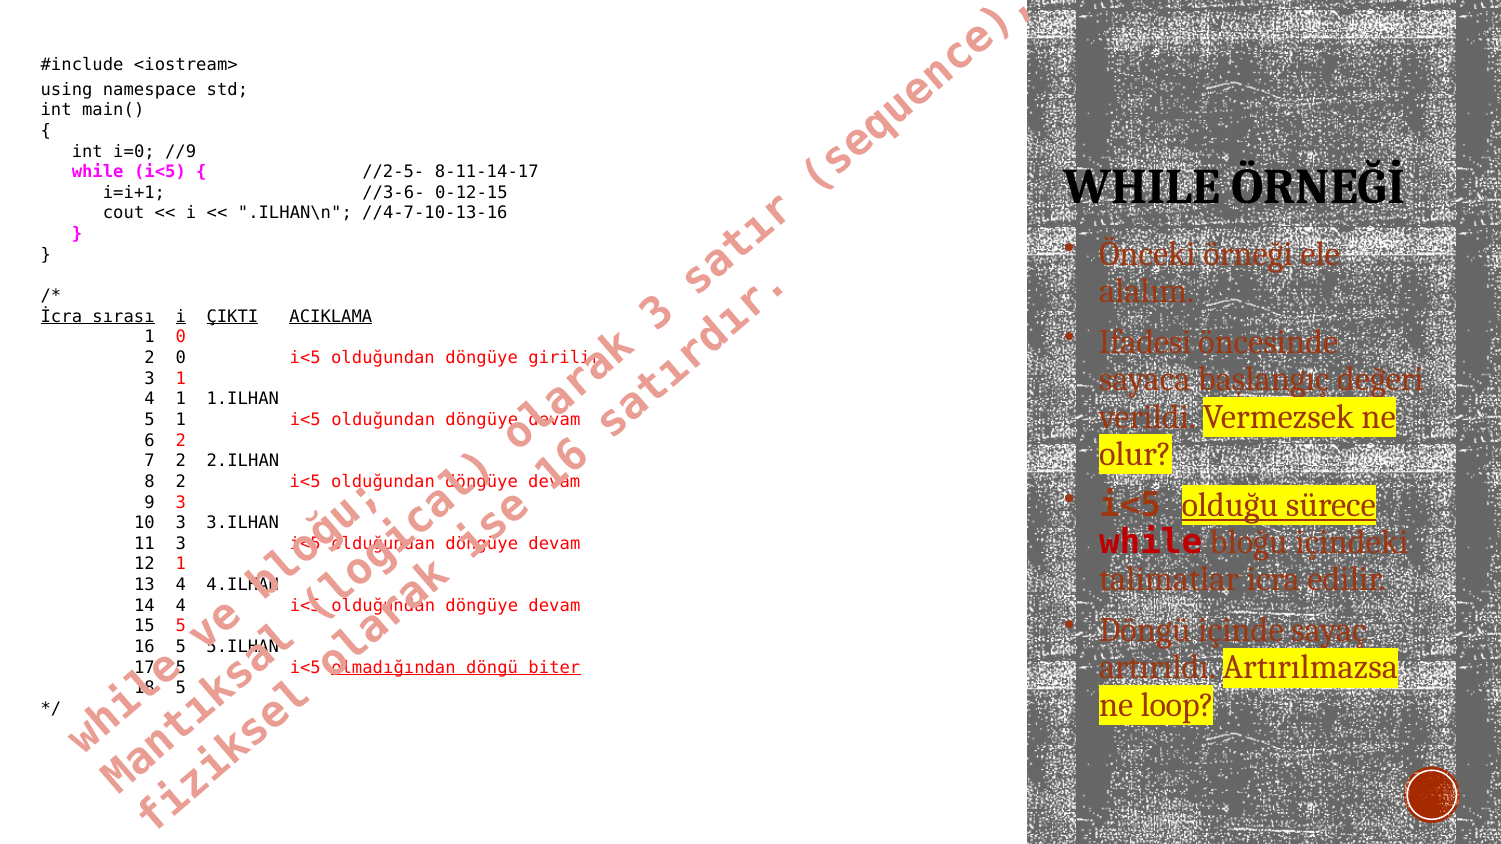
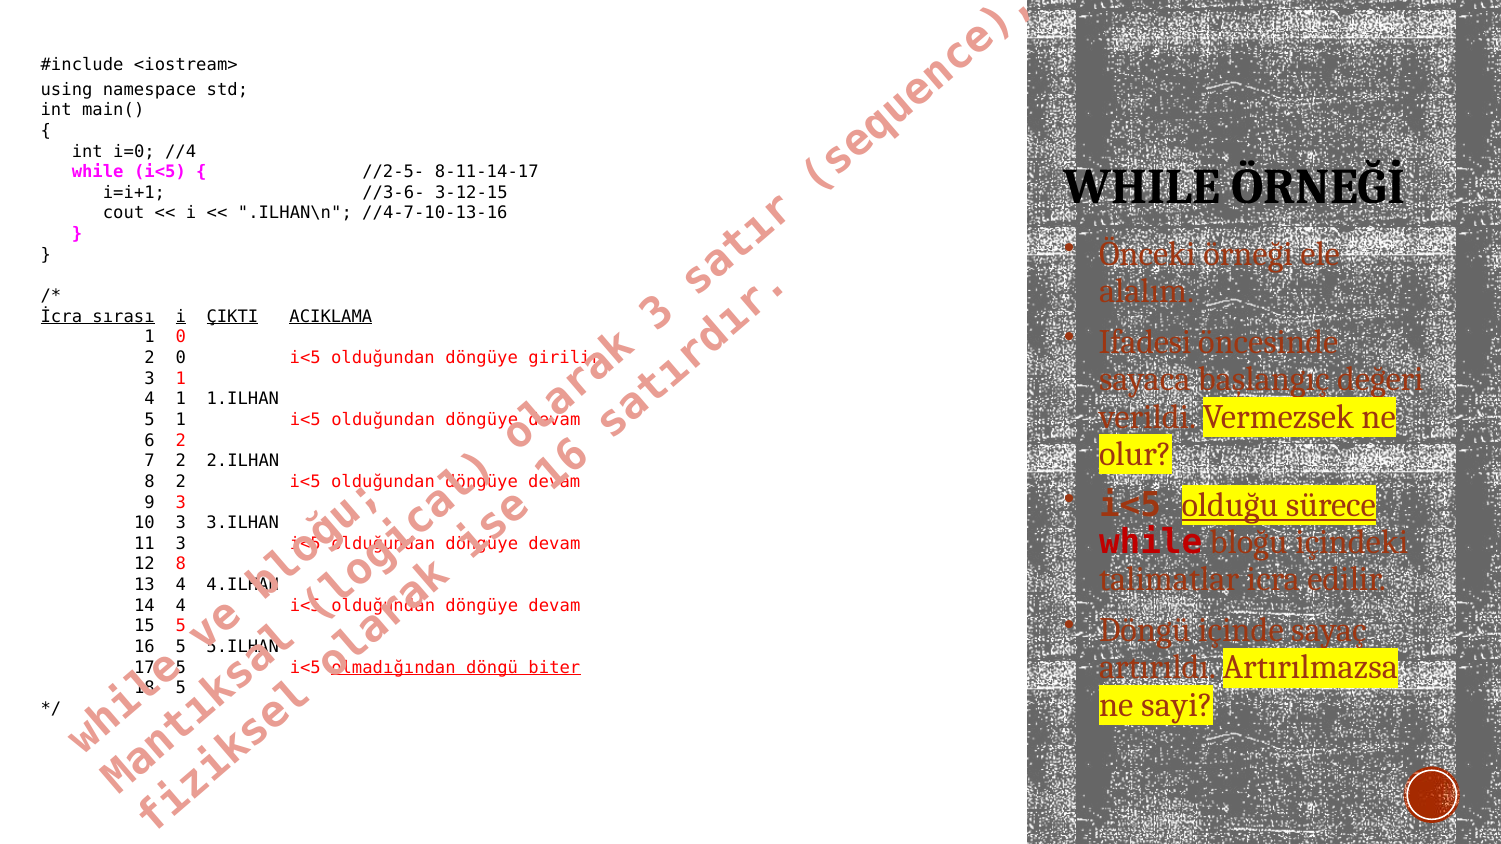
//9: //9 -> //4 (181, 151)
0-12-15: 0-12-15 -> 3-12-15 (471, 193)
12 1: 1 -> 8 (181, 565)
loop: loop -> sayi (1177, 705)
